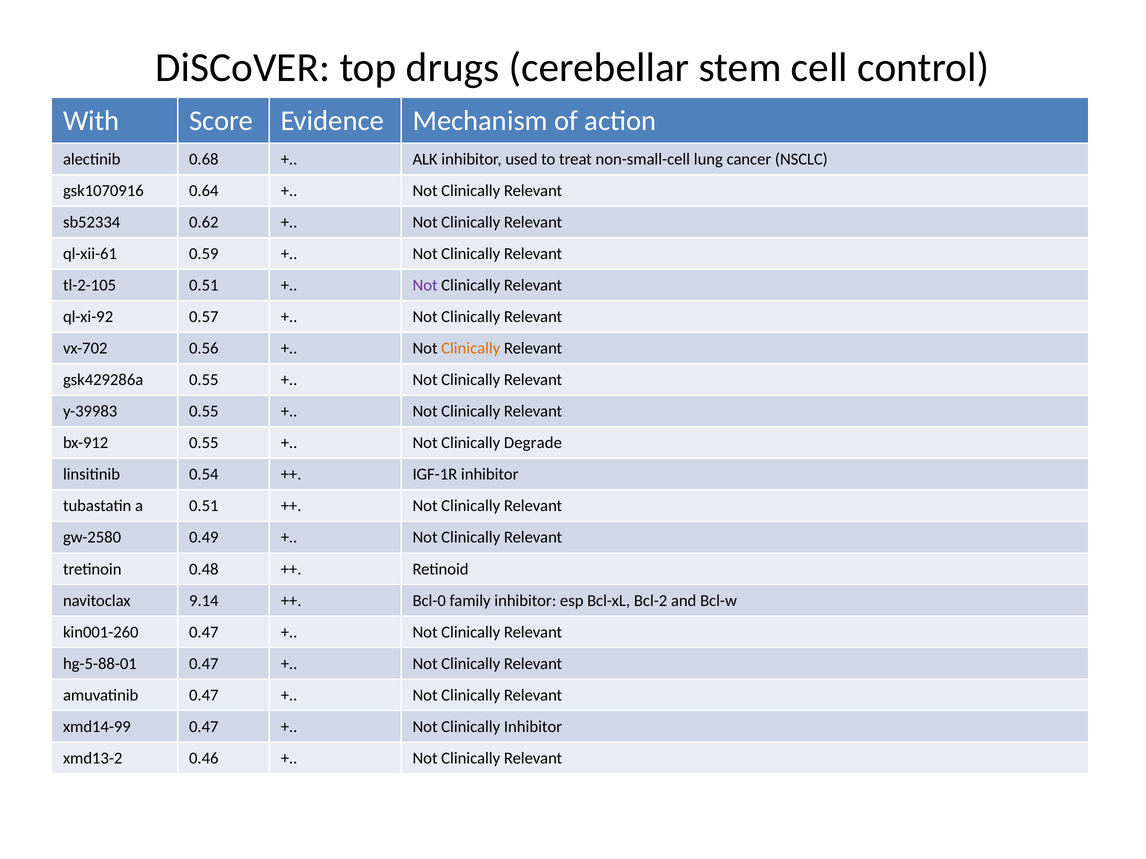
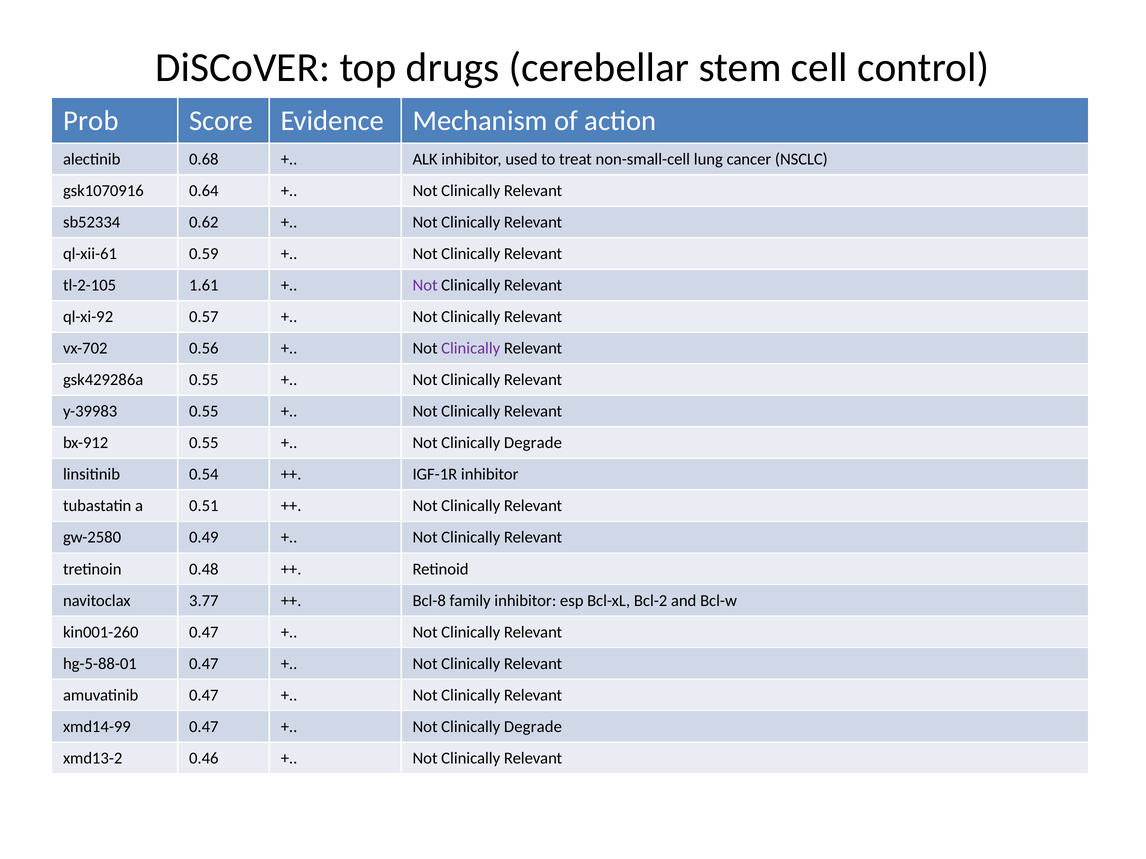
With: With -> Prob (91, 121)
tl-2-105 0.51: 0.51 -> 1.61 (204, 286)
Clinically colour: orange -> purple (471, 349)
9.14: 9.14 -> 3.77 (204, 601)
Bcl-0: Bcl-0 -> Bcl-8 (429, 601)
Inhibitor: Inhibitor -> Degrade (533, 727)
